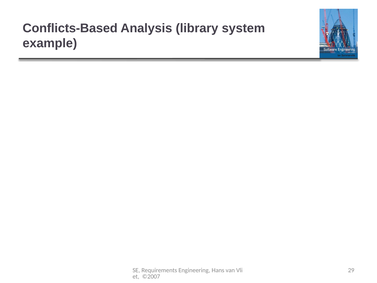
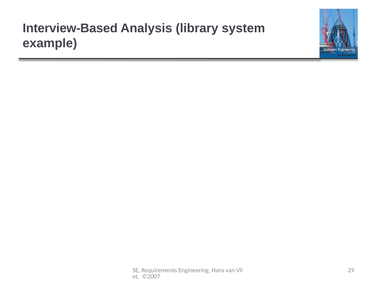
Conflicts-Based: Conflicts-Based -> Interview-Based (70, 28)
